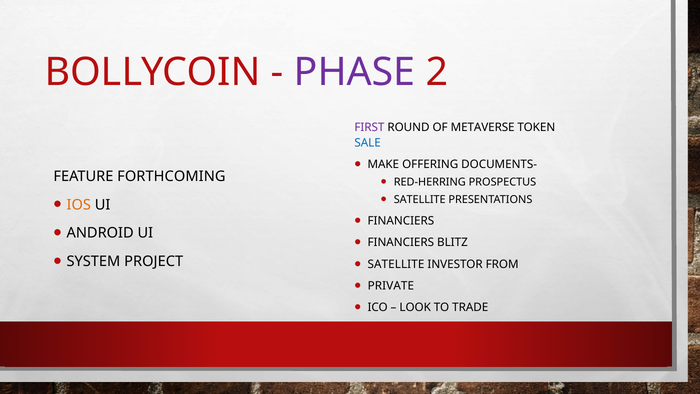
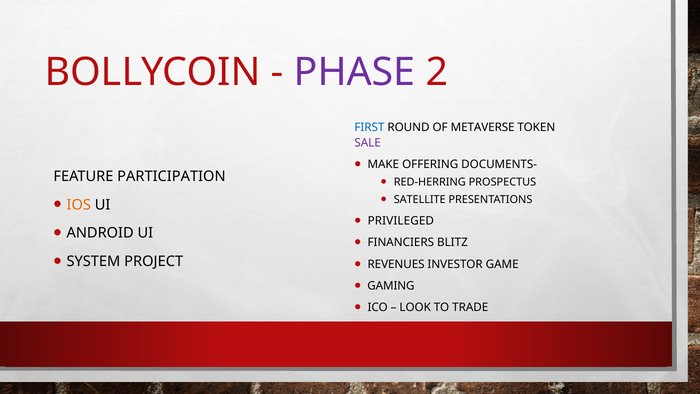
FIRST colour: purple -> blue (369, 128)
SALE colour: blue -> purple (368, 143)
FORTHCOMING: FORTHCOMING -> PARTICIPATION (171, 176)
FINANCIERS: FINANCIERS -> PRIVILEGED (401, 221)
SATELLITE: SATELLITE -> REVENUES (396, 264)
FROM: FROM -> GAME (502, 264)
PRIVATE: PRIVATE -> GAMING (391, 286)
